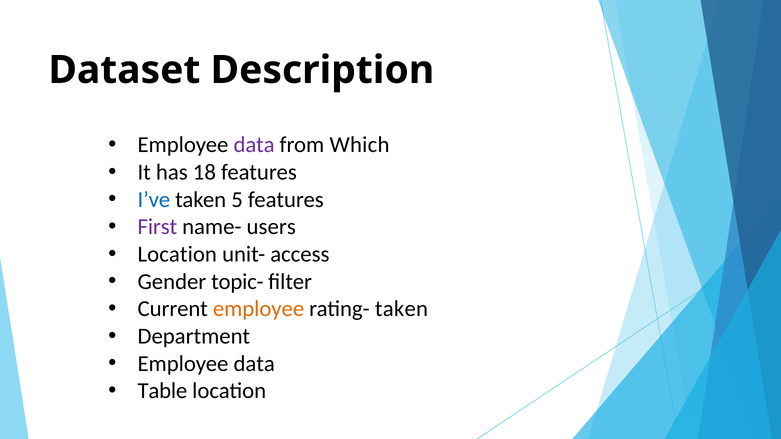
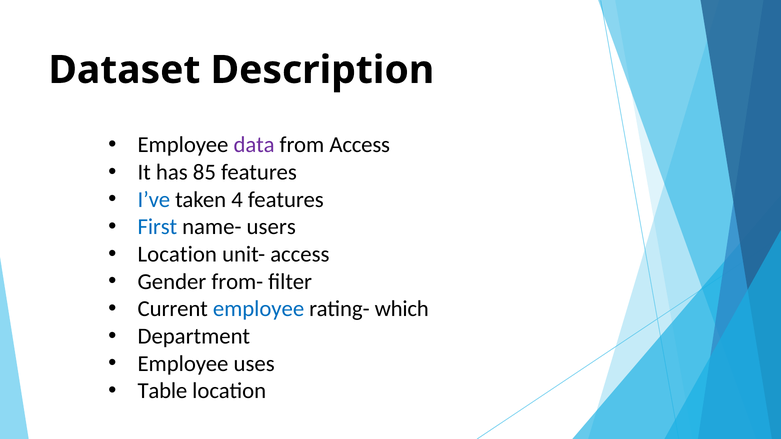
from Which: Which -> Access (360, 145)
18: 18 -> 85 (204, 172)
5: 5 -> 4 (237, 200)
First colour: purple -> blue (157, 227)
topic-: topic- -> from- (237, 282)
employee colour: orange -> blue (259, 309)
rating- taken: taken -> which (402, 309)
data: data -> uses (254, 364)
